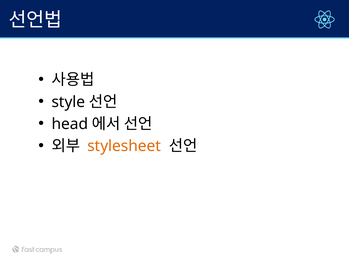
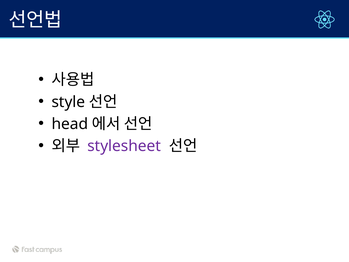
stylesheet colour: orange -> purple (124, 146)
